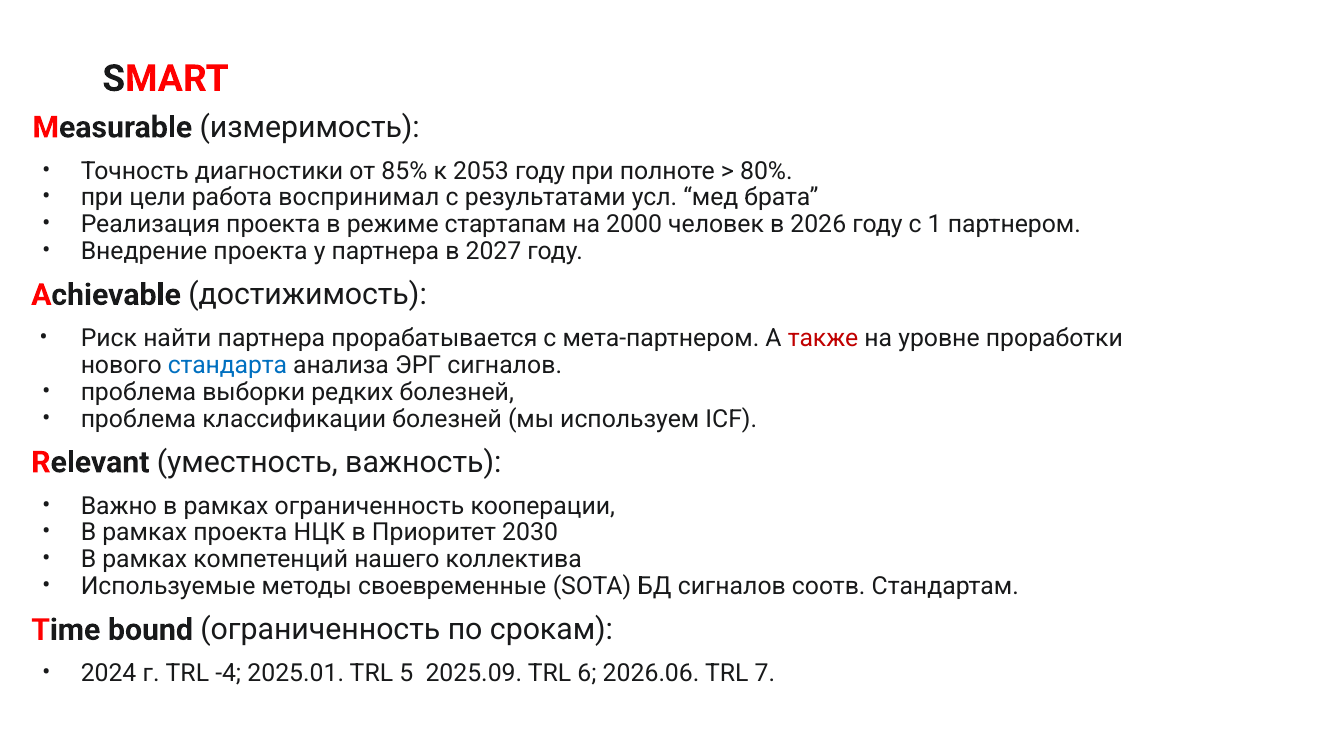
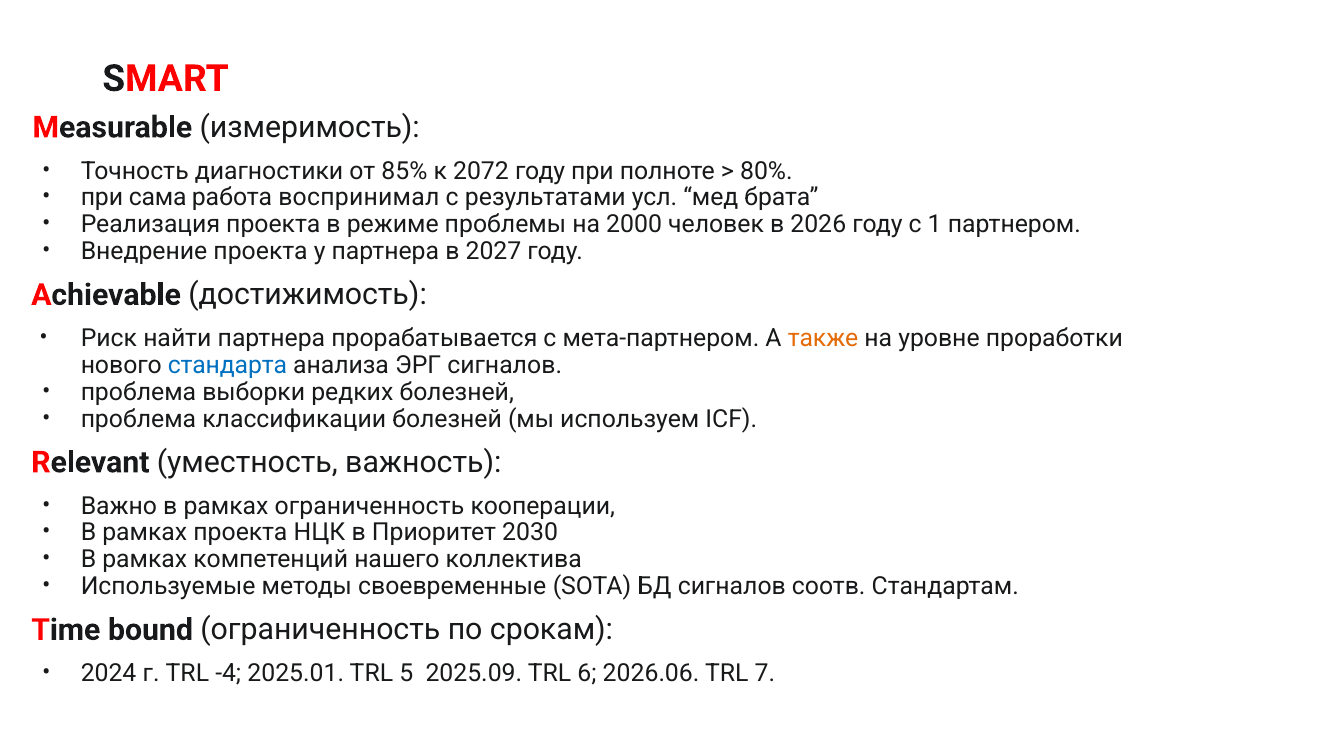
2053: 2053 -> 2072 (481, 171)
цели: цели -> сама (158, 198)
стартапам: стартапам -> проблемы (505, 225)
также colour: red -> orange (823, 339)
